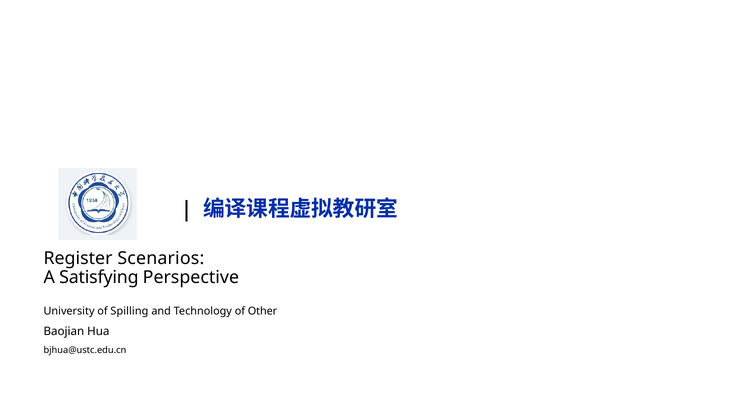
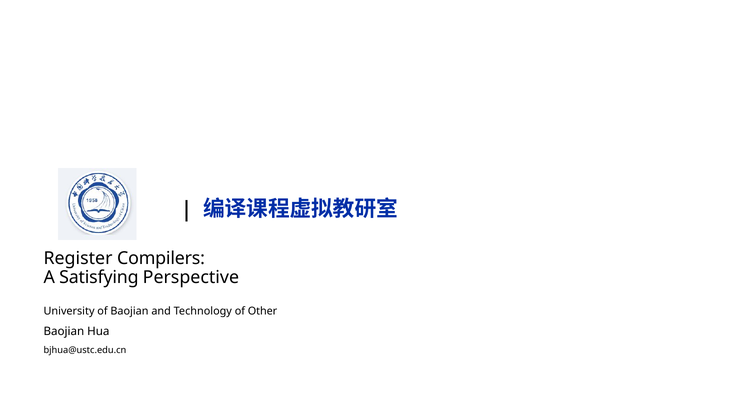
Scenarios: Scenarios -> Compilers (161, 258)
of Spilling: Spilling -> Baojian (129, 311)
